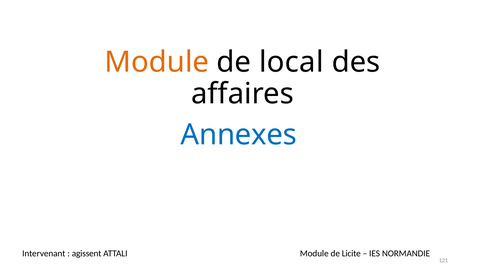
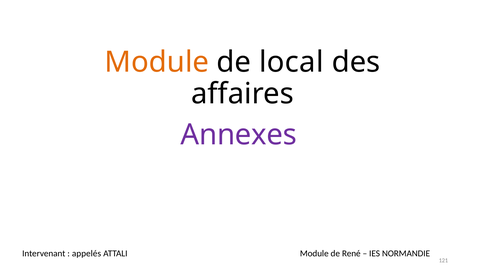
Annexes colour: blue -> purple (239, 135)
agissent: agissent -> appelés (87, 253)
Licite: Licite -> René (351, 253)
